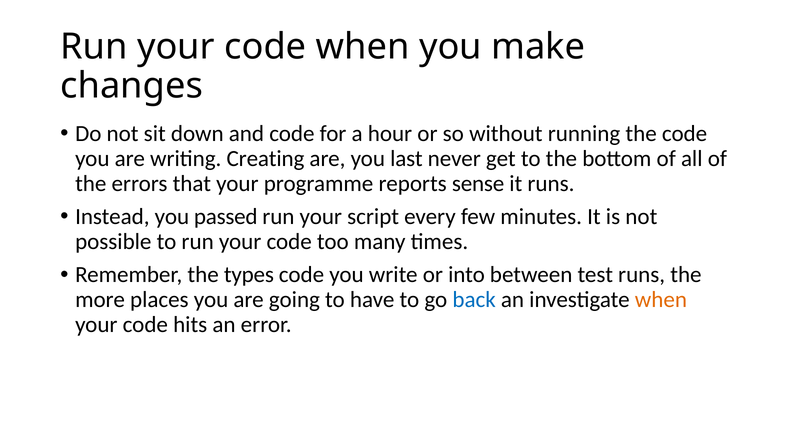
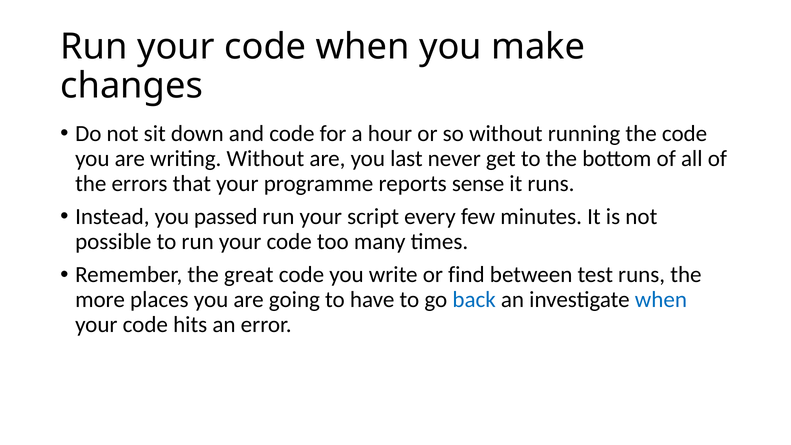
writing Creating: Creating -> Without (265, 159)
types: types -> great (249, 275)
into: into -> find (466, 275)
when colour: orange -> blue (661, 300)
